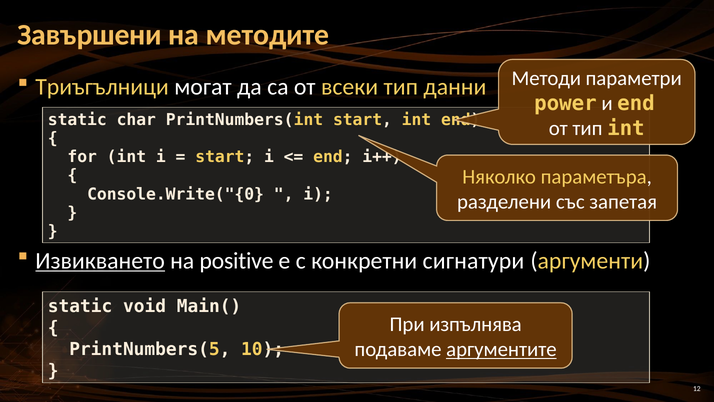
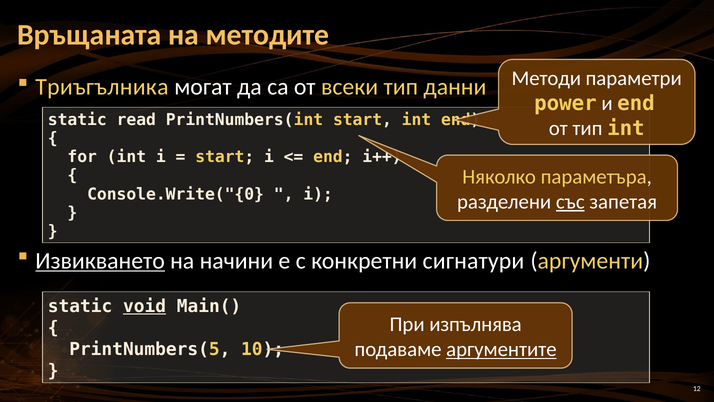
Завършени: Завършени -> Връщаната (89, 35)
Триъгълници: Триъгълници -> Триъгълника (102, 87)
char: char -> read (136, 120)
със underline: none -> present (570, 202)
positive: positive -> начини (236, 261)
void underline: none -> present (145, 306)
